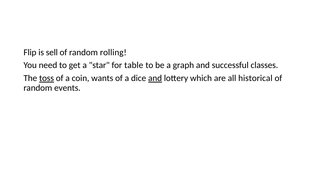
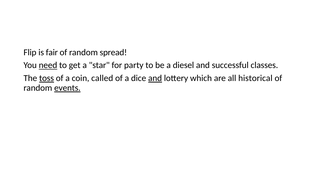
sell: sell -> fair (52, 52)
rolling: rolling -> spread (113, 52)
need underline: none -> present (48, 65)
table: table -> party (134, 65)
graph: graph -> diesel (183, 65)
wants: wants -> called (102, 78)
events underline: none -> present (67, 88)
